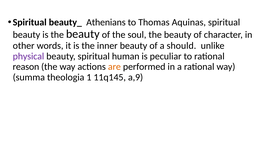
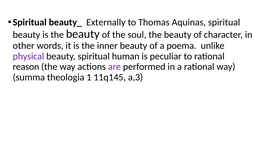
Athenians: Athenians -> Externally (106, 22)
should: should -> poema (182, 46)
are colour: orange -> purple (114, 67)
a,9: a,9 -> a,3 (136, 77)
